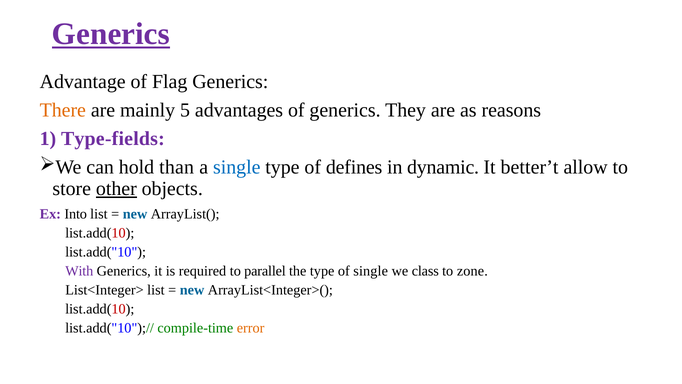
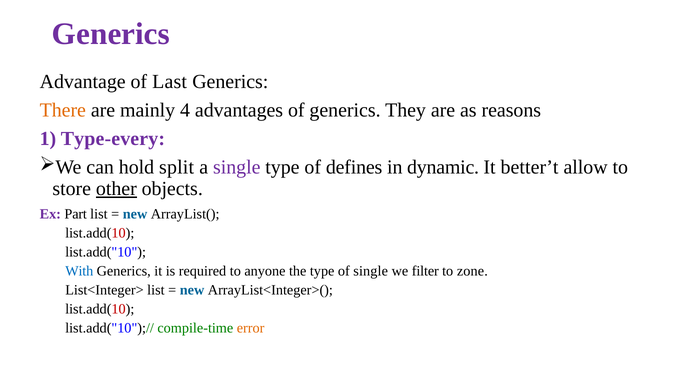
Generics underline: present -> none (111, 34)
Flag: Flag -> Last (170, 81)
5: 5 -> 4 (185, 110)
Type-fields: Type-fields -> Type-every (113, 138)
than: than -> split (177, 167)
single colour: blue -> purple (237, 167)
Into: Into -> Part (76, 214)
With colour: purple -> blue (79, 271)
parallel: parallel -> anyone (265, 271)
class: class -> filter (425, 271)
